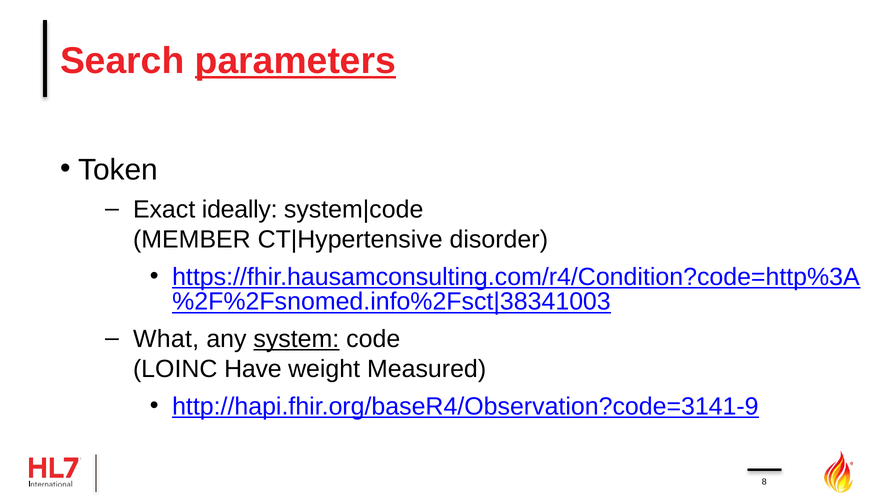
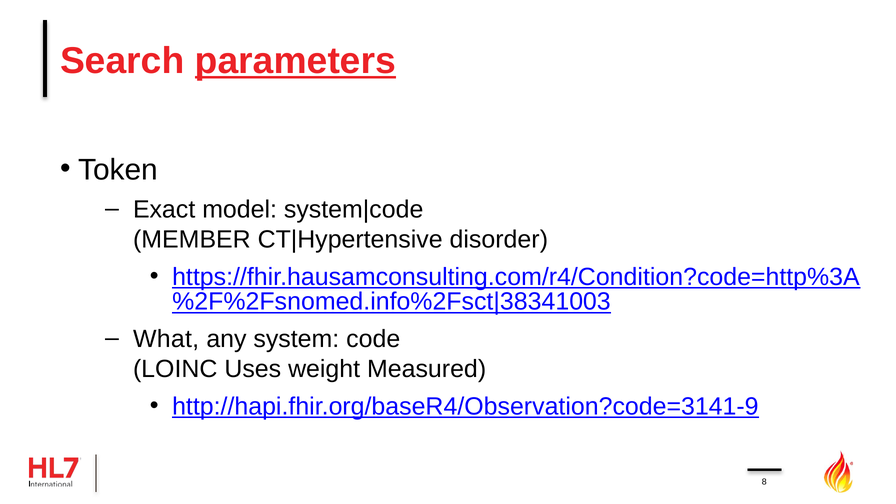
ideally: ideally -> model (240, 210)
system underline: present -> none (296, 339)
Have: Have -> Uses (253, 369)
